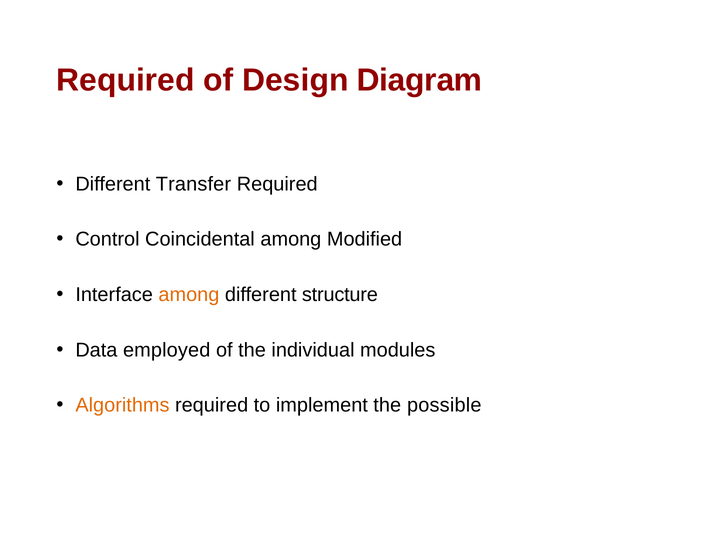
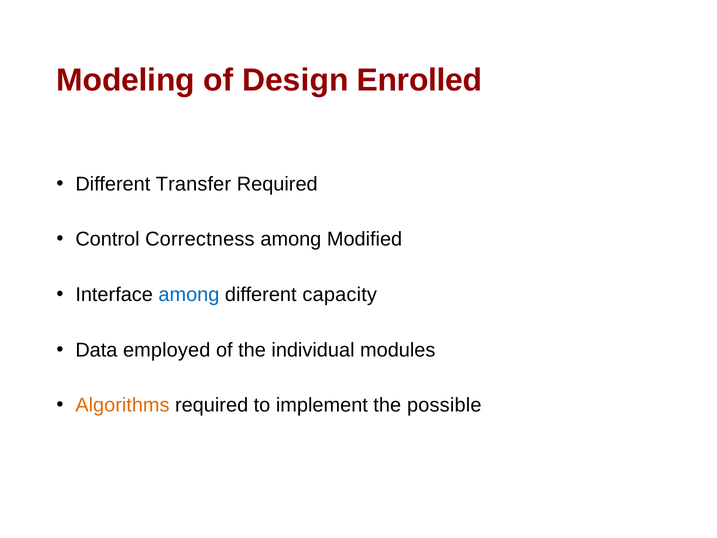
Required: Required -> Modeling (126, 80)
Diagram: Diagram -> Enrolled (419, 80)
Coincidental: Coincidental -> Correctness (200, 239)
among colour: orange -> blue (189, 295)
structure: structure -> capacity (340, 295)
